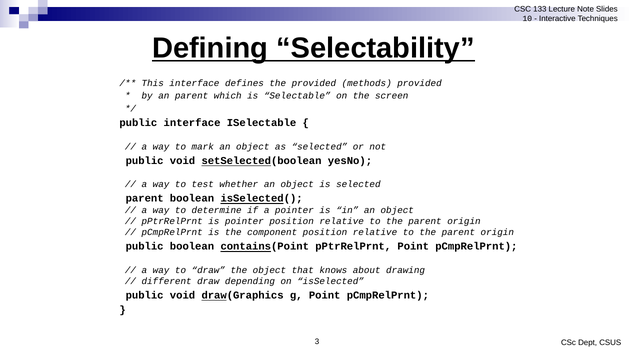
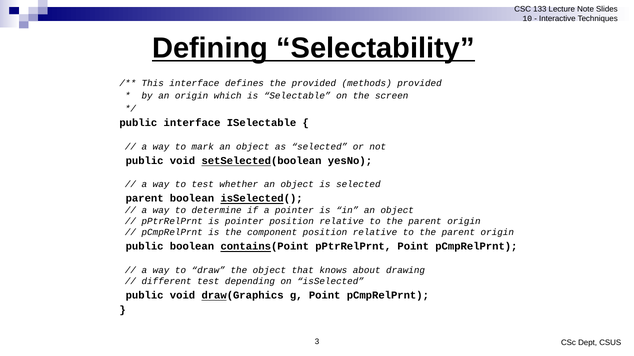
an parent: parent -> origin (192, 96)
different draw: draw -> test (208, 282)
